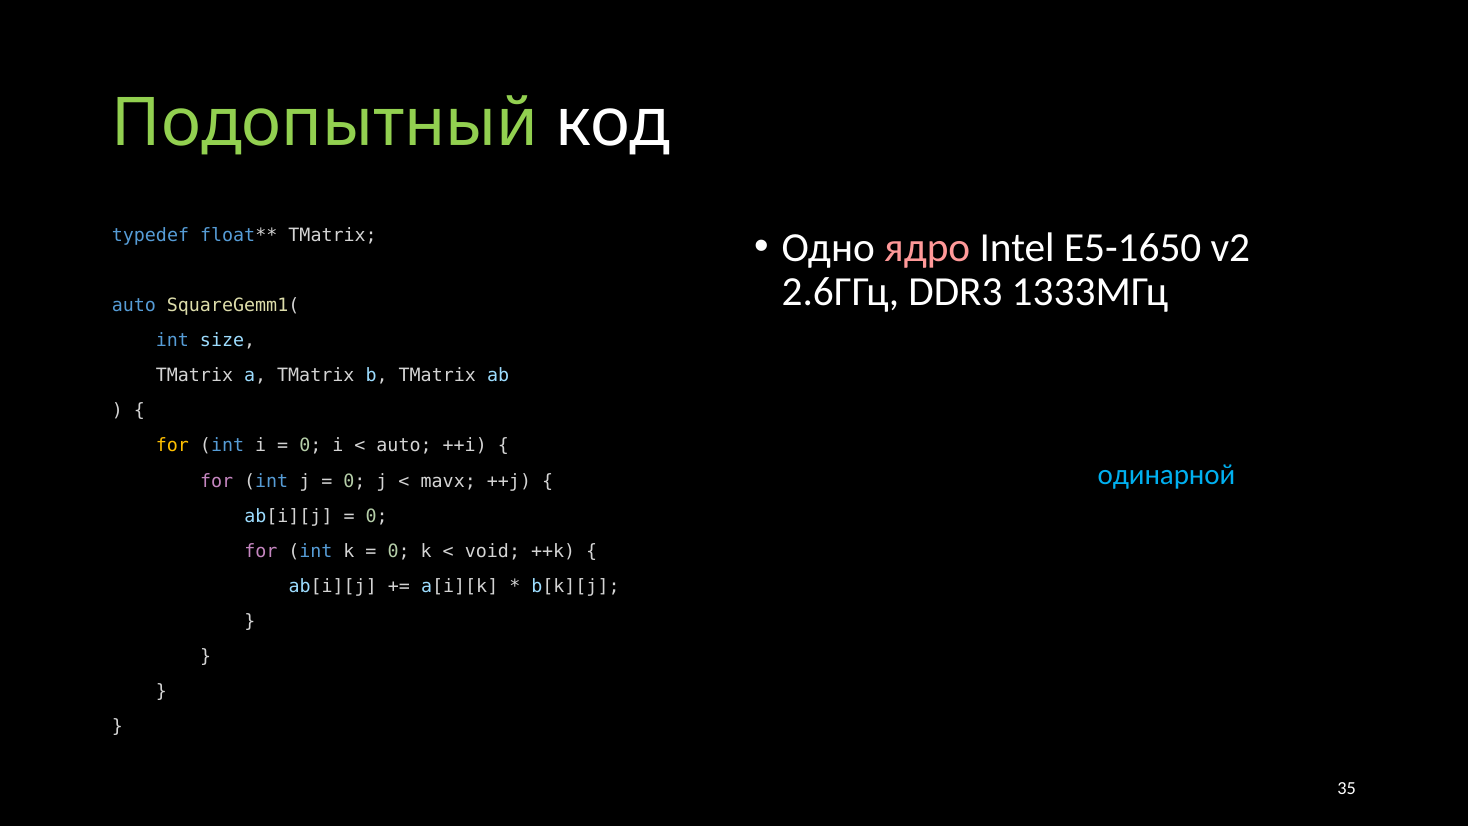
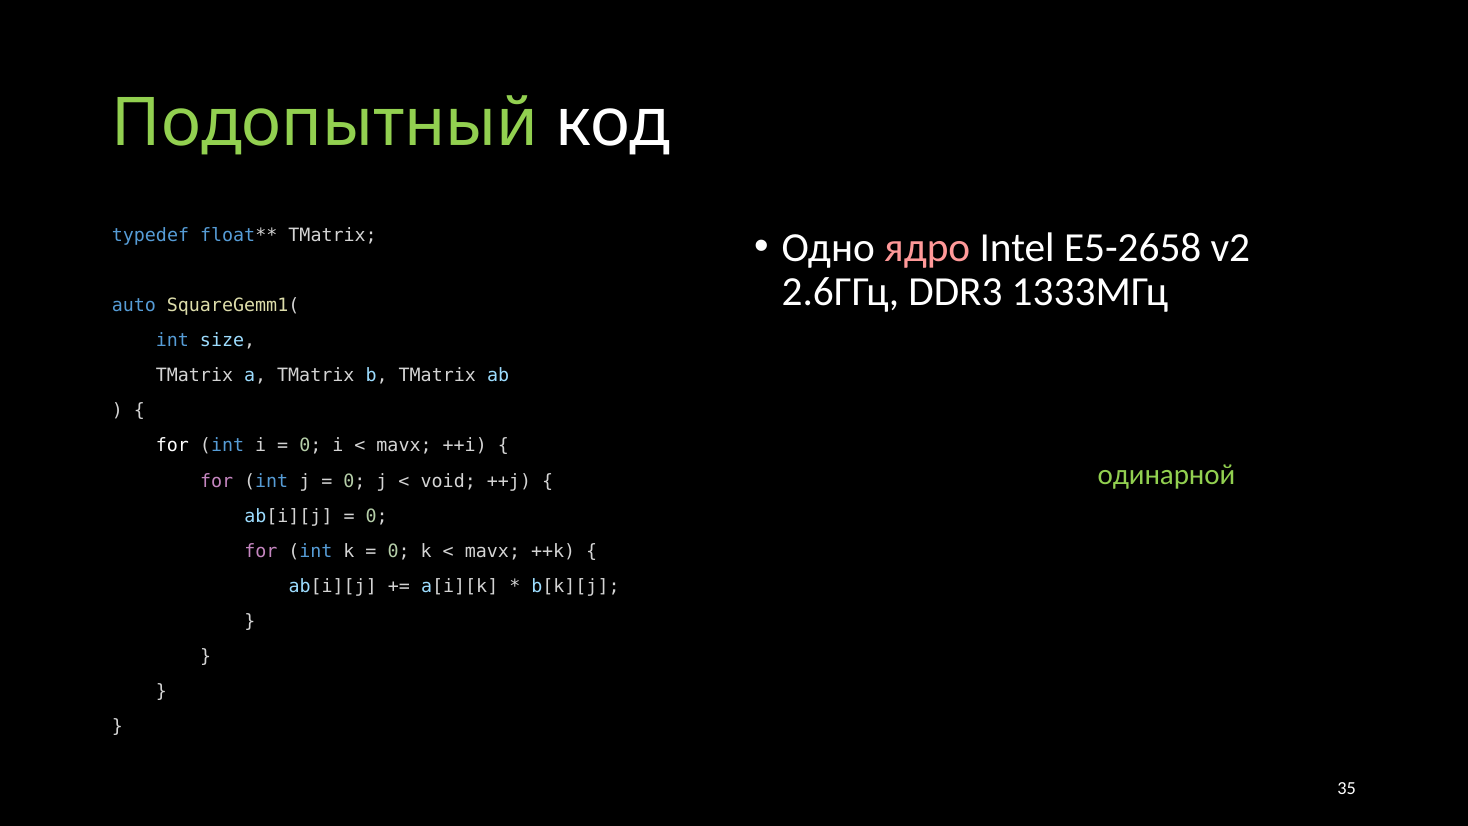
E5-1650: E5-1650 -> E5-2658 (1133, 247)
for colour: yellow -> white (172, 446)
auto: auto -> mavx (404, 446)
одинарной colour: light blue -> light green (1166, 475)
mavx: mavx -> void (448, 481)
void: void -> mavx (492, 551)
